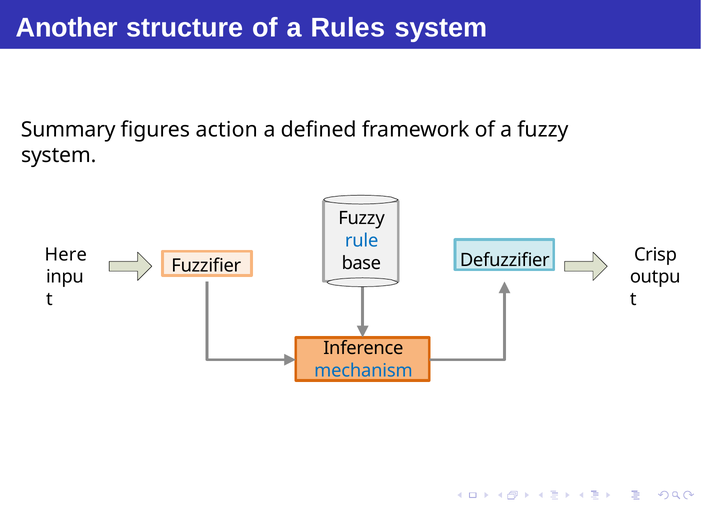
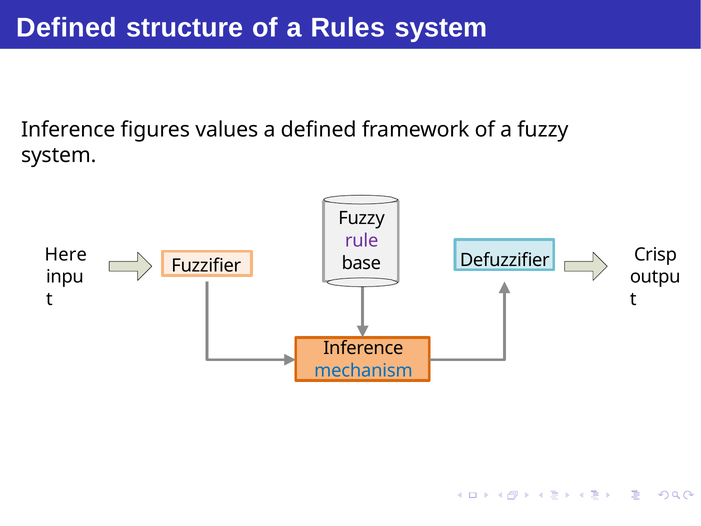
Another: Another -> Defined (67, 28)
Summary: Summary -> Inference (68, 130)
action: action -> values (227, 130)
rule colour: blue -> purple (362, 241)
